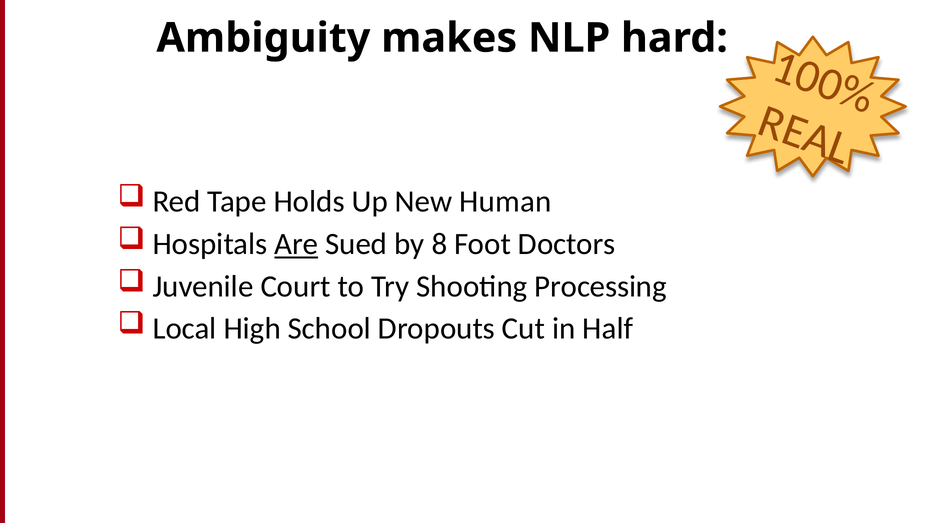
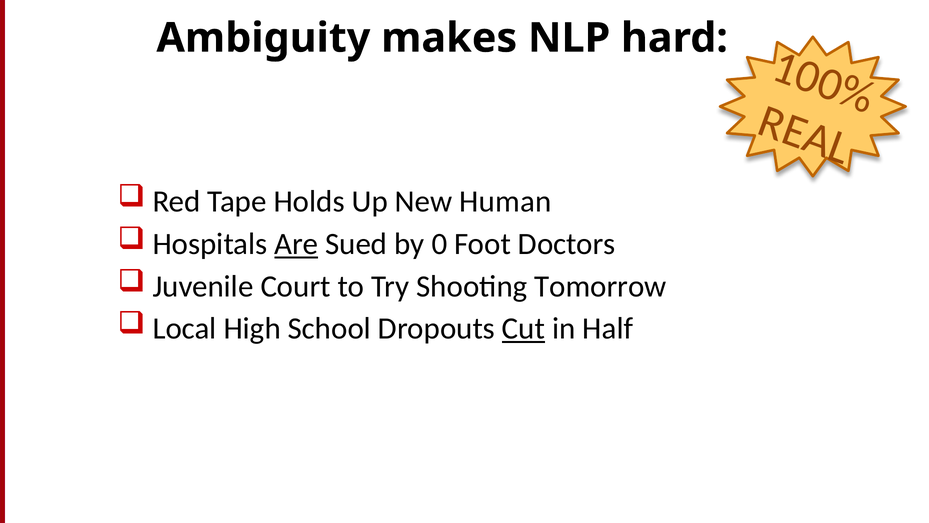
by 8: 8 -> 0 (439, 244)
Processing: Processing -> Tomorrow (600, 286)
Cut underline: none -> present (524, 328)
